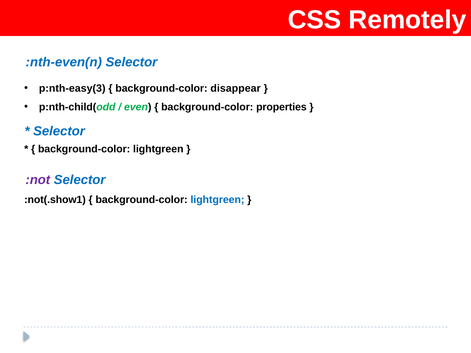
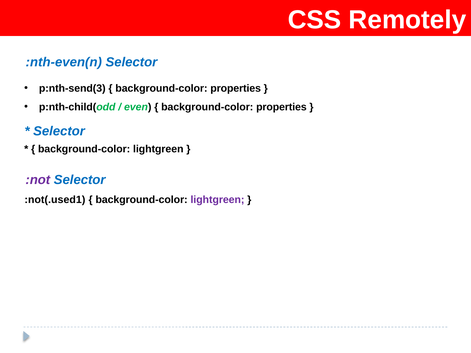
p:nth-easy(3: p:nth-easy(3 -> p:nth-send(3 (72, 88)
disappear: disappear -> properties (236, 88)
:not(.show1: :not(.show1 -> :not(.used1 (55, 200)
lightgreen colour: blue -> purple (217, 200)
